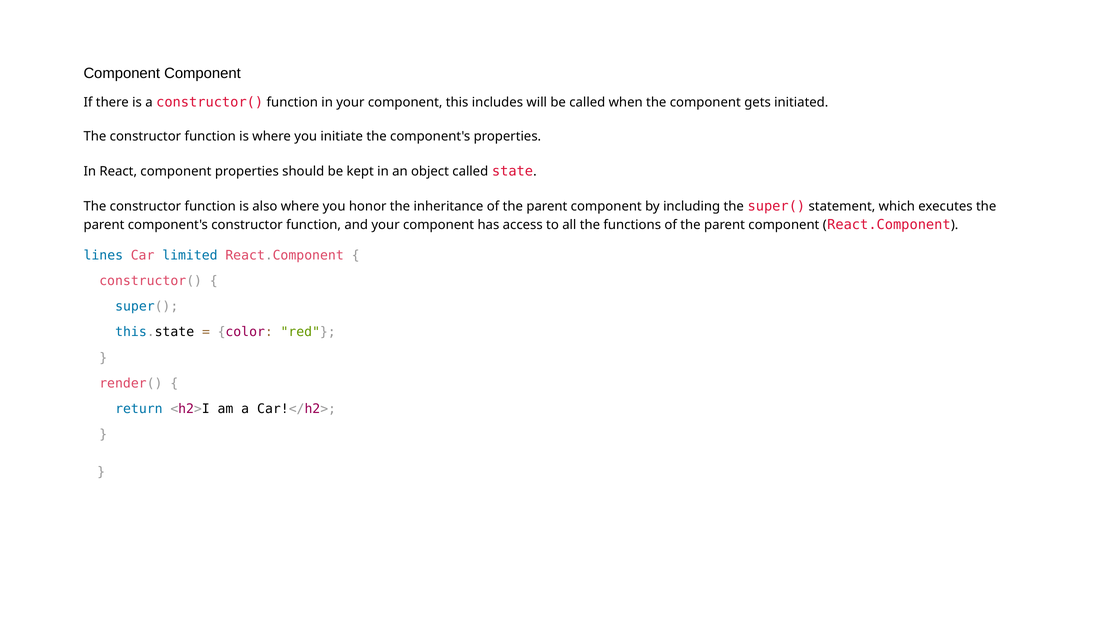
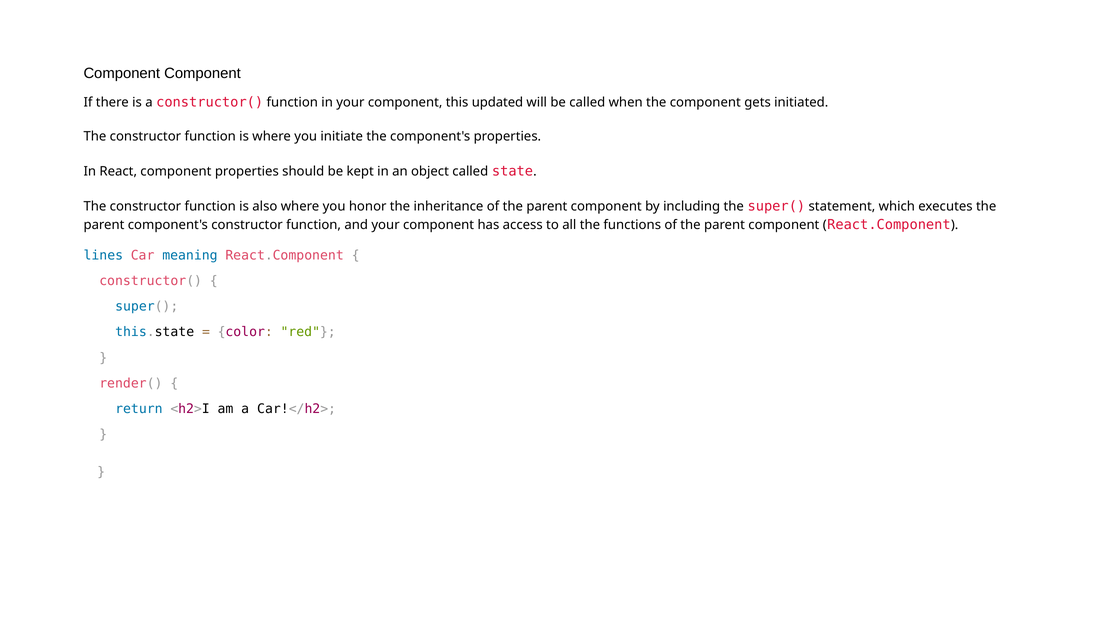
includes: includes -> updated (498, 102)
limited: limited -> meaning (190, 255)
